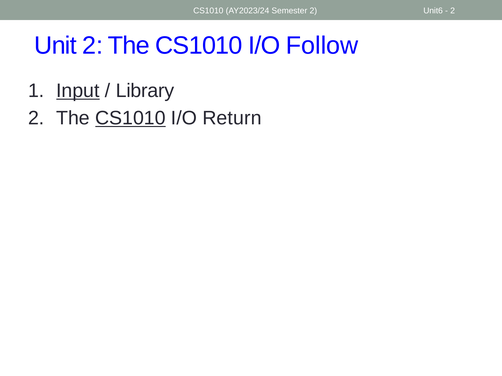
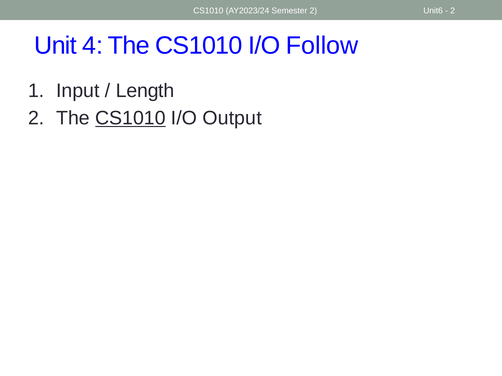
Unit 2: 2 -> 4 (93, 46)
Input underline: present -> none (78, 91)
Library: Library -> Length (145, 91)
Return: Return -> Output (232, 118)
